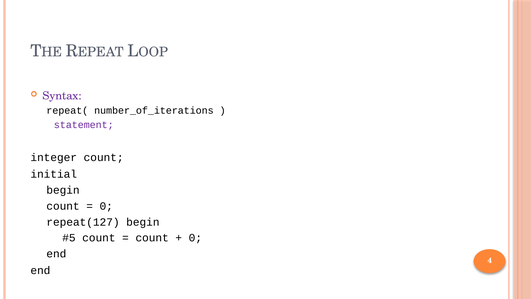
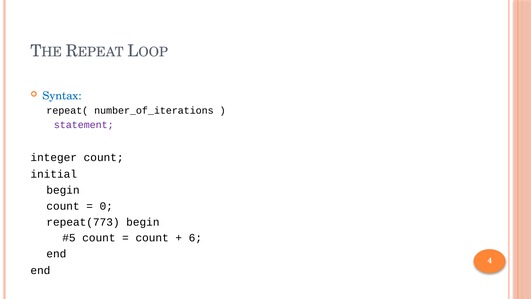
Syntax colour: purple -> blue (62, 96)
repeat(127: repeat(127 -> repeat(773 (83, 222)
0: 0 -> 6 (195, 238)
